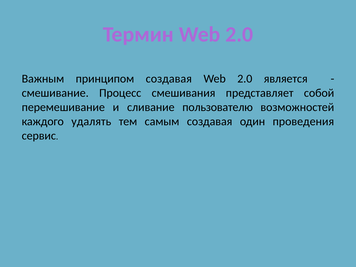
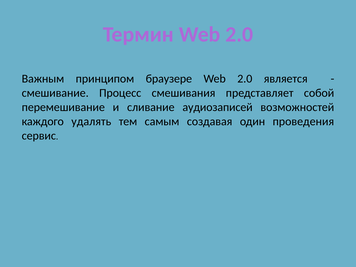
принципом создавая: создавая -> браузере (169, 79)
пользователю: пользователю -> аудиозаписей (218, 107)
